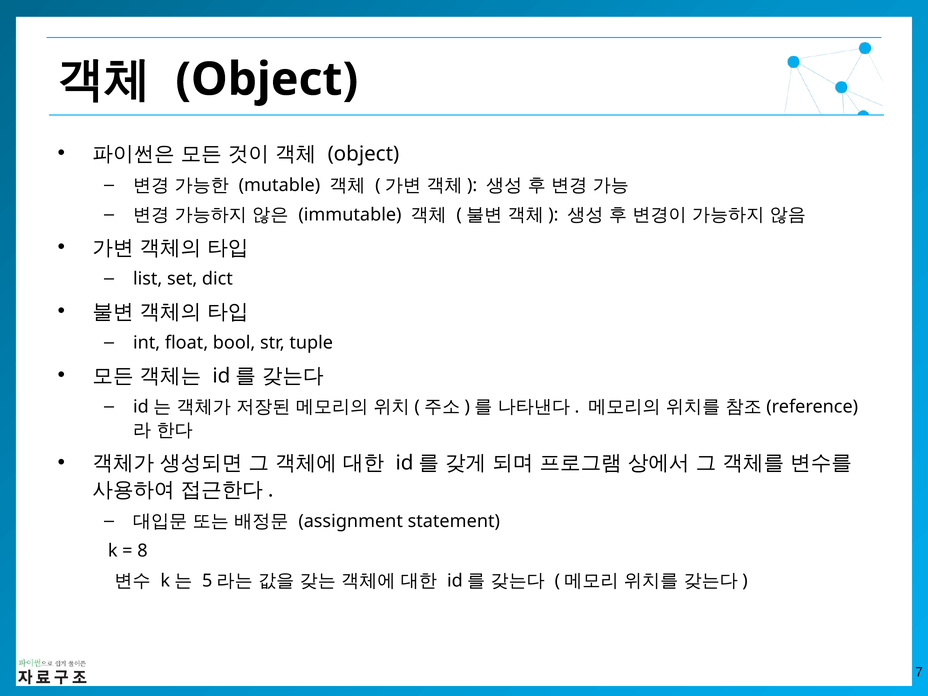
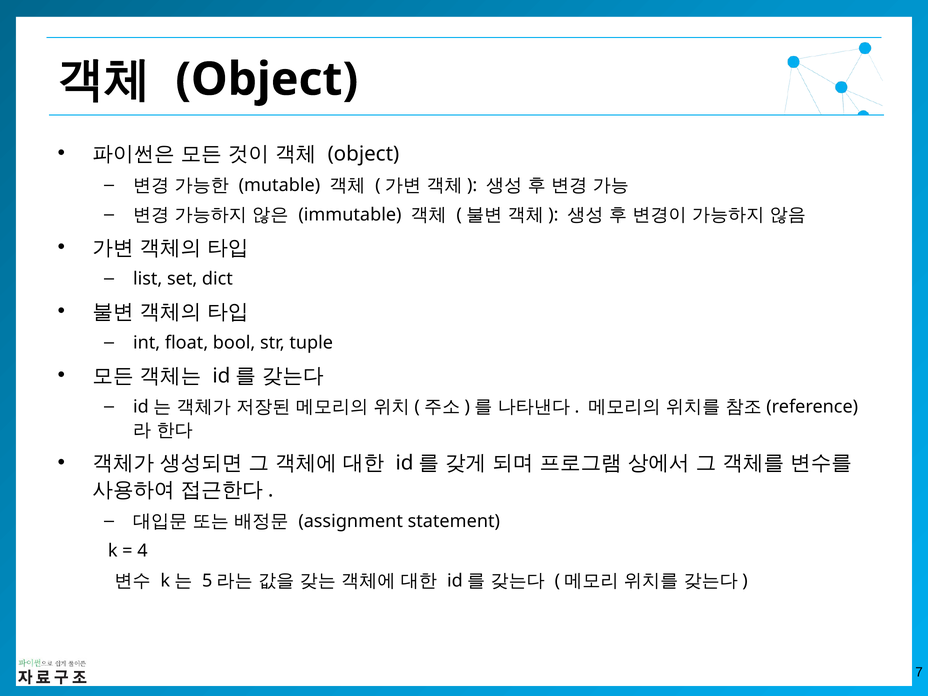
8: 8 -> 4 (142, 551)
